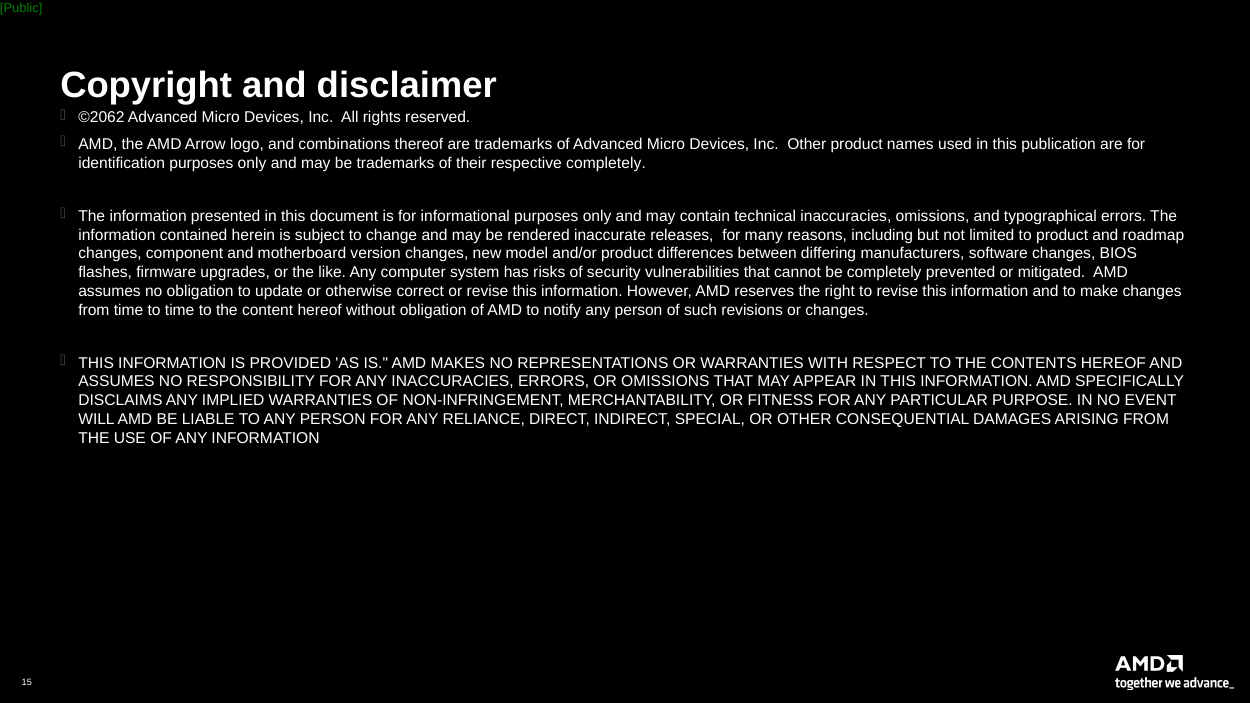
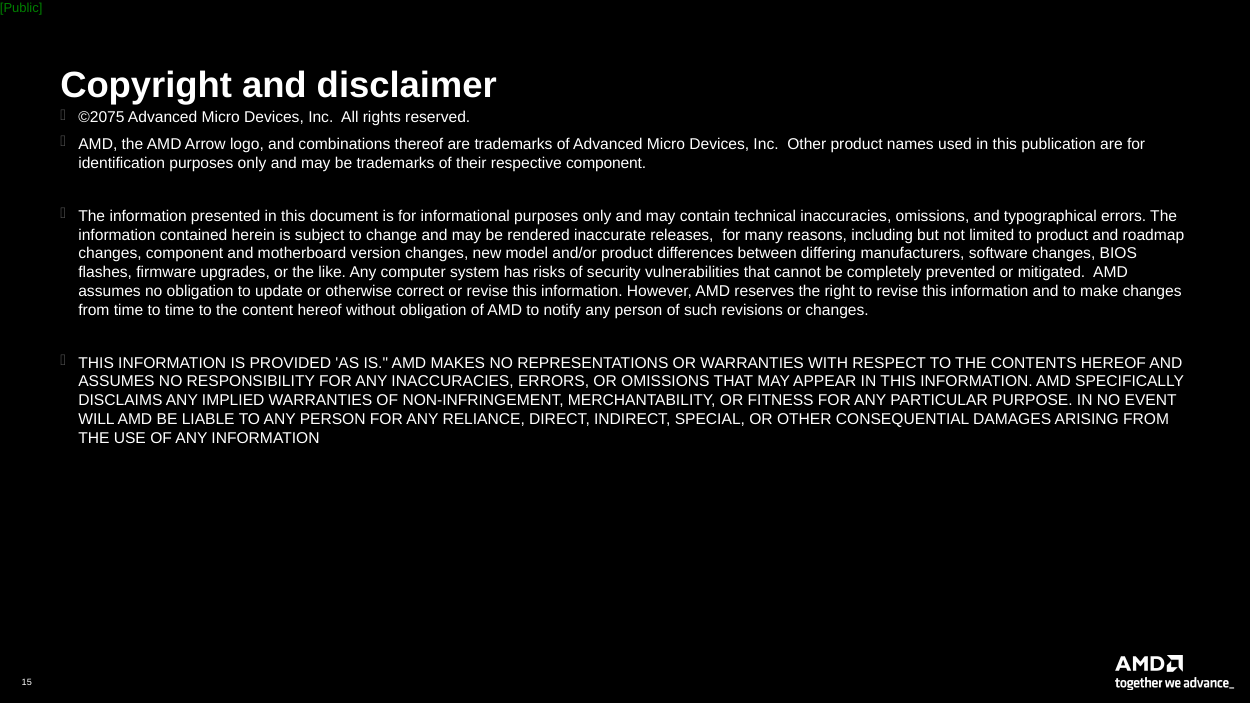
©2062: ©2062 -> ©2075 (101, 118)
respective completely: completely -> component (606, 163)
